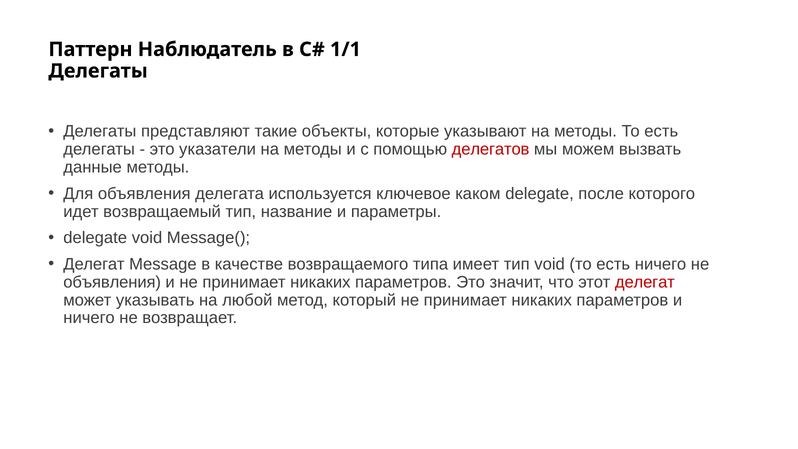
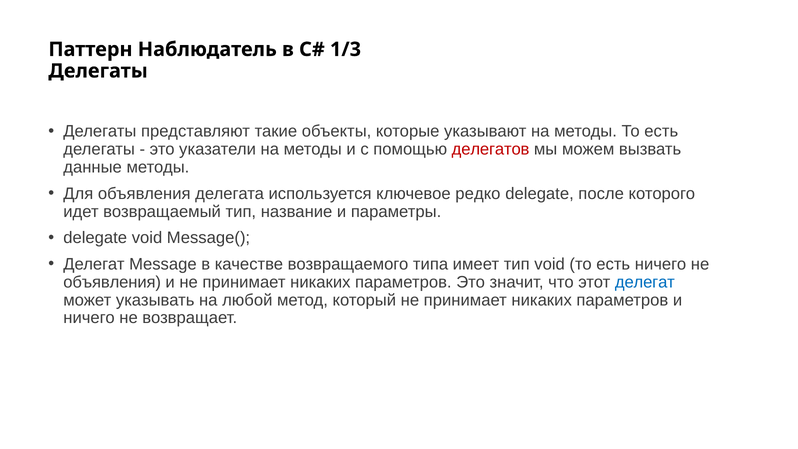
1/1: 1/1 -> 1/3 (346, 49)
каком: каком -> редко (478, 194)
делегат colour: red -> blue (645, 282)
